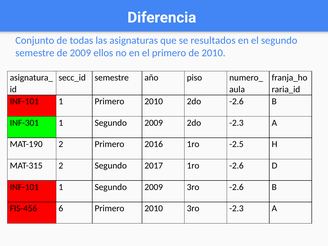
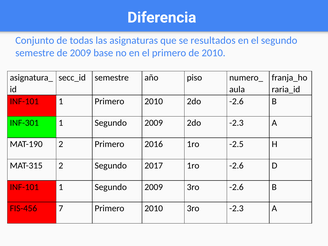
ellos: ellos -> base (103, 53)
6: 6 -> 7 (61, 208)
